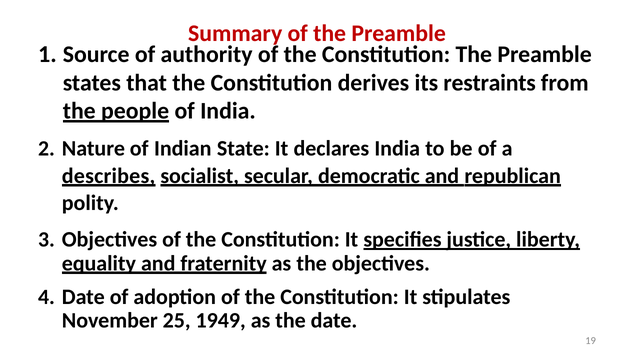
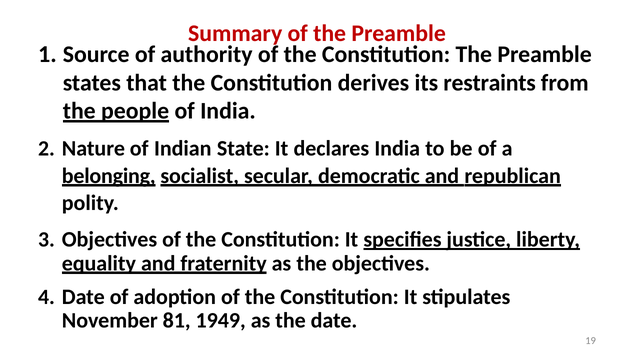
describes: describes -> belonging (109, 176)
25: 25 -> 81 (177, 320)
